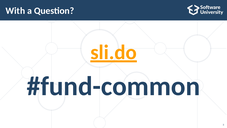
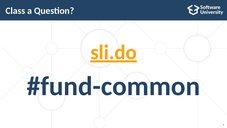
With: With -> Class (15, 11)
